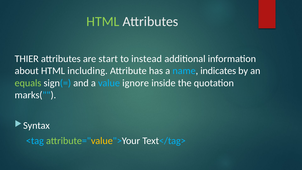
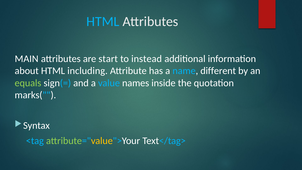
HTML colour: light green -> light blue (103, 22)
THIER: THIER -> MAIN (27, 59)
indicates: indicates -> different (218, 71)
ignore: ignore -> names (136, 83)
